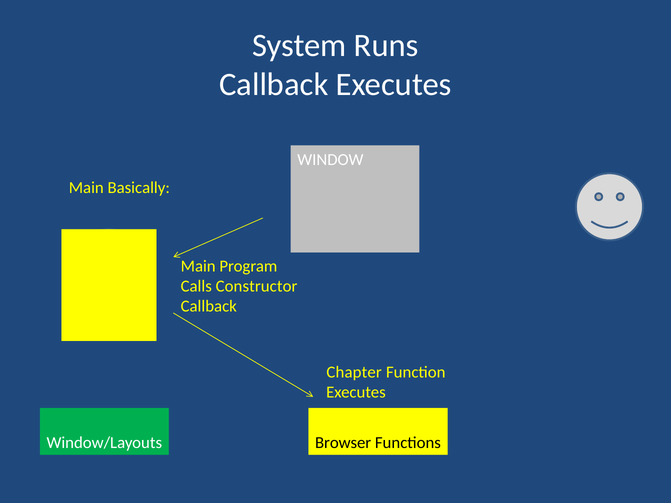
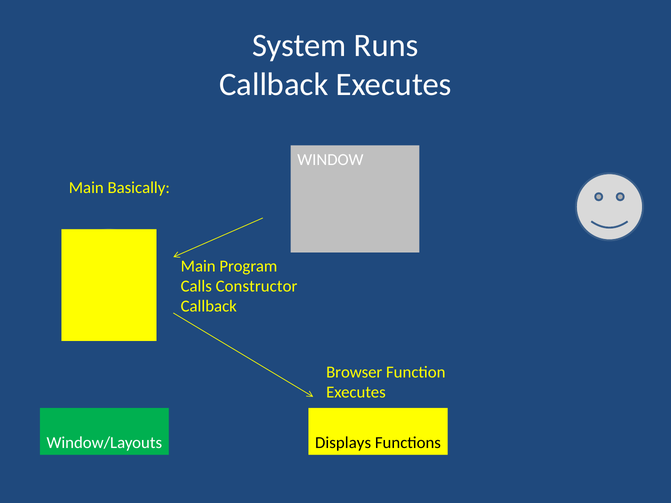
Chapter: Chapter -> Browser (354, 372)
Browser: Browser -> Displays (343, 443)
